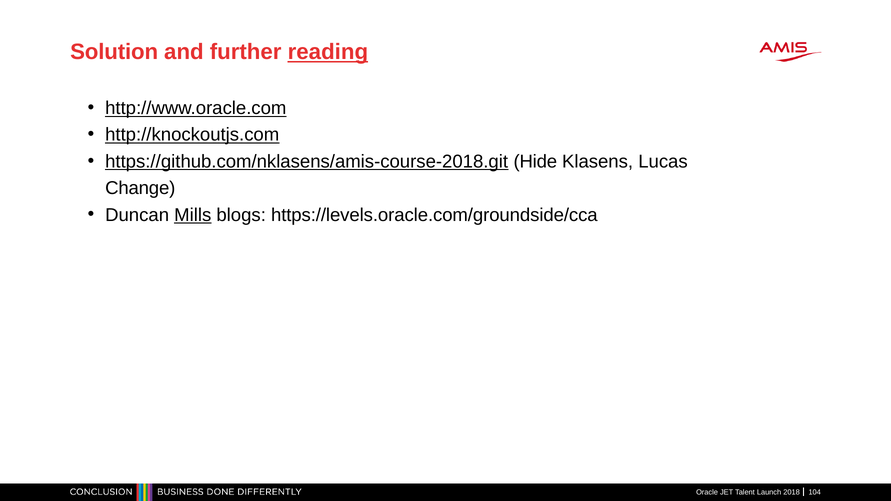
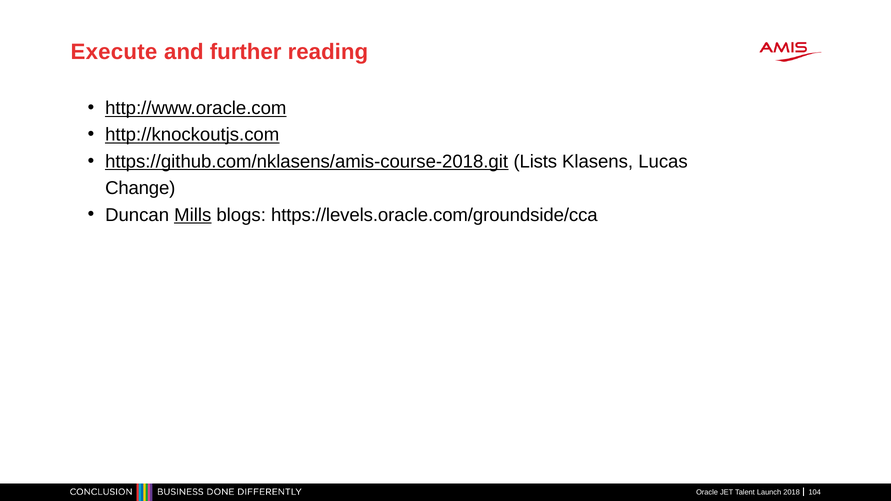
Solution: Solution -> Execute (114, 52)
reading underline: present -> none (328, 52)
Hide: Hide -> Lists (535, 162)
